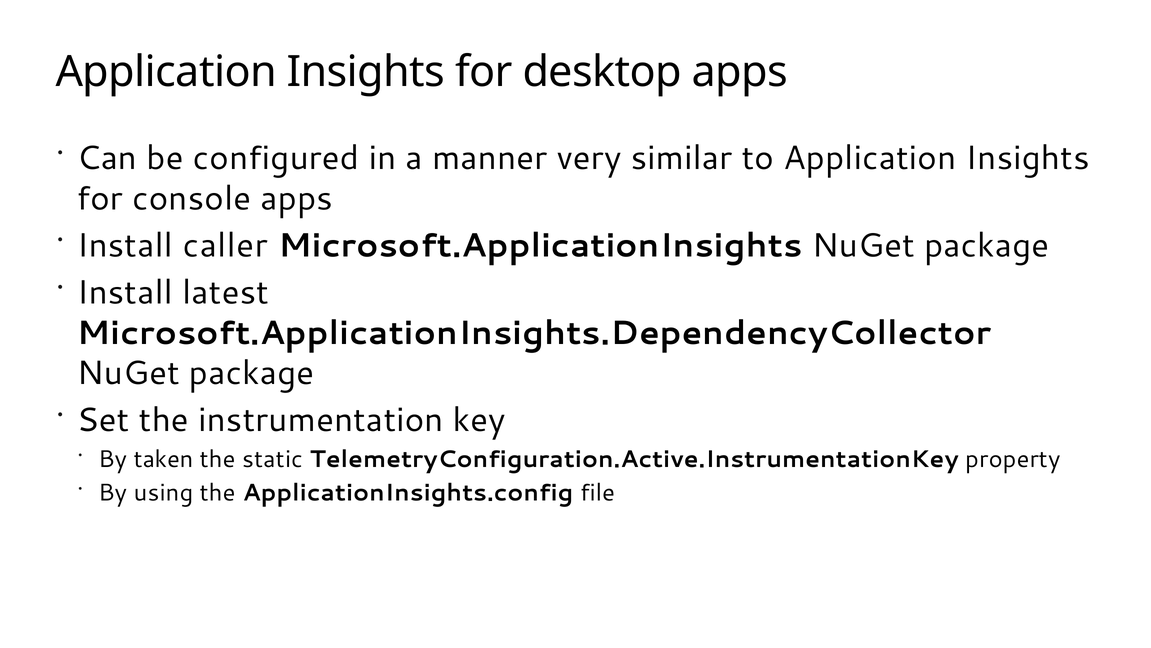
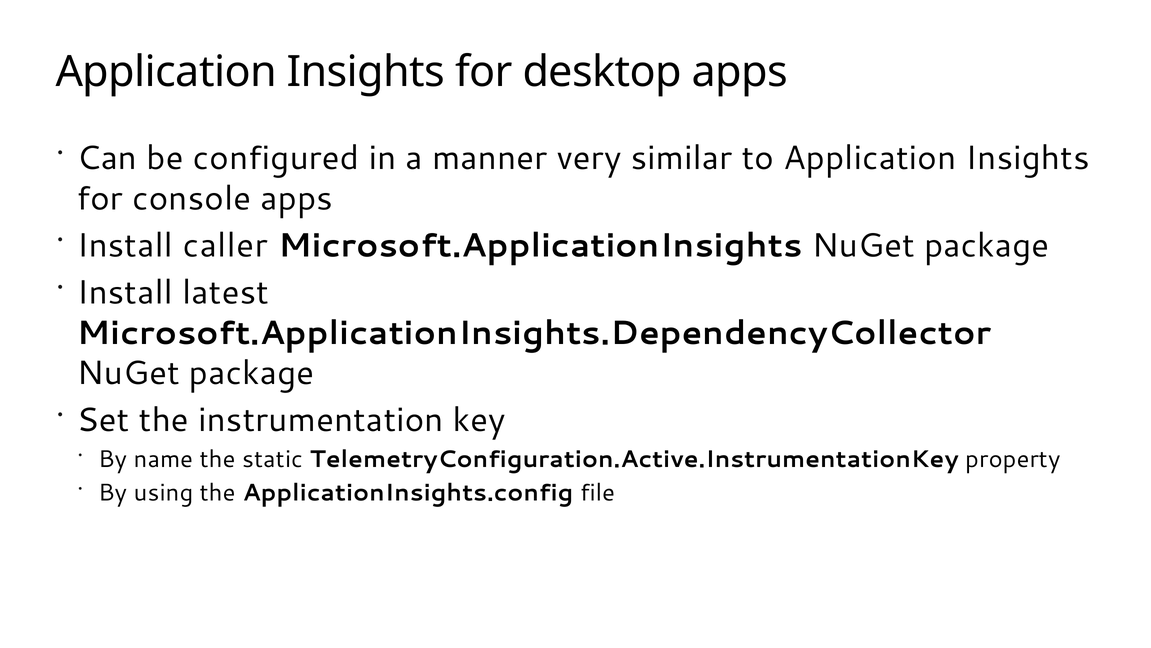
taken: taken -> name (164, 459)
